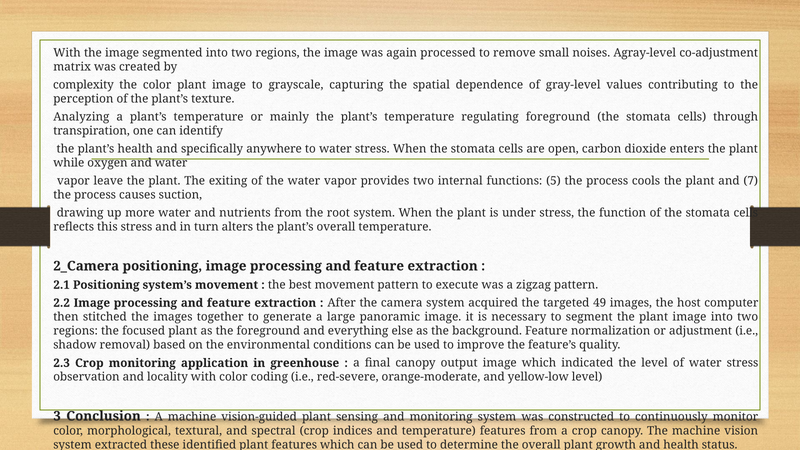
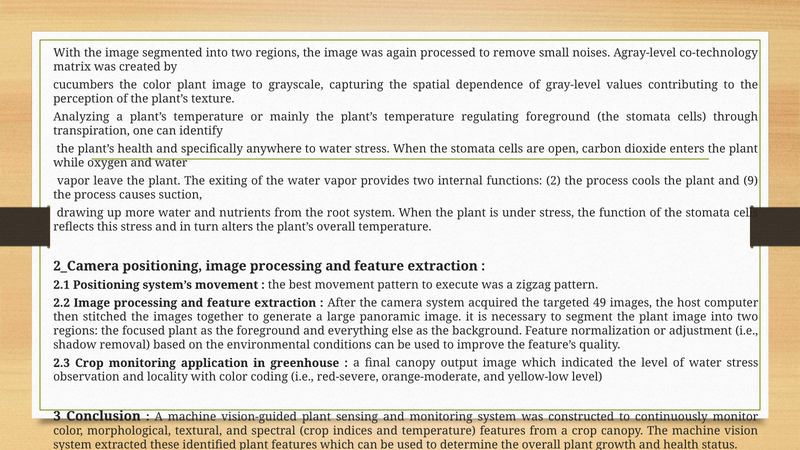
co-adjustment: co-adjustment -> co-technology (719, 53)
complexity: complexity -> cucumbers (83, 85)
5: 5 -> 2 (553, 181)
7: 7 -> 9 (751, 181)
